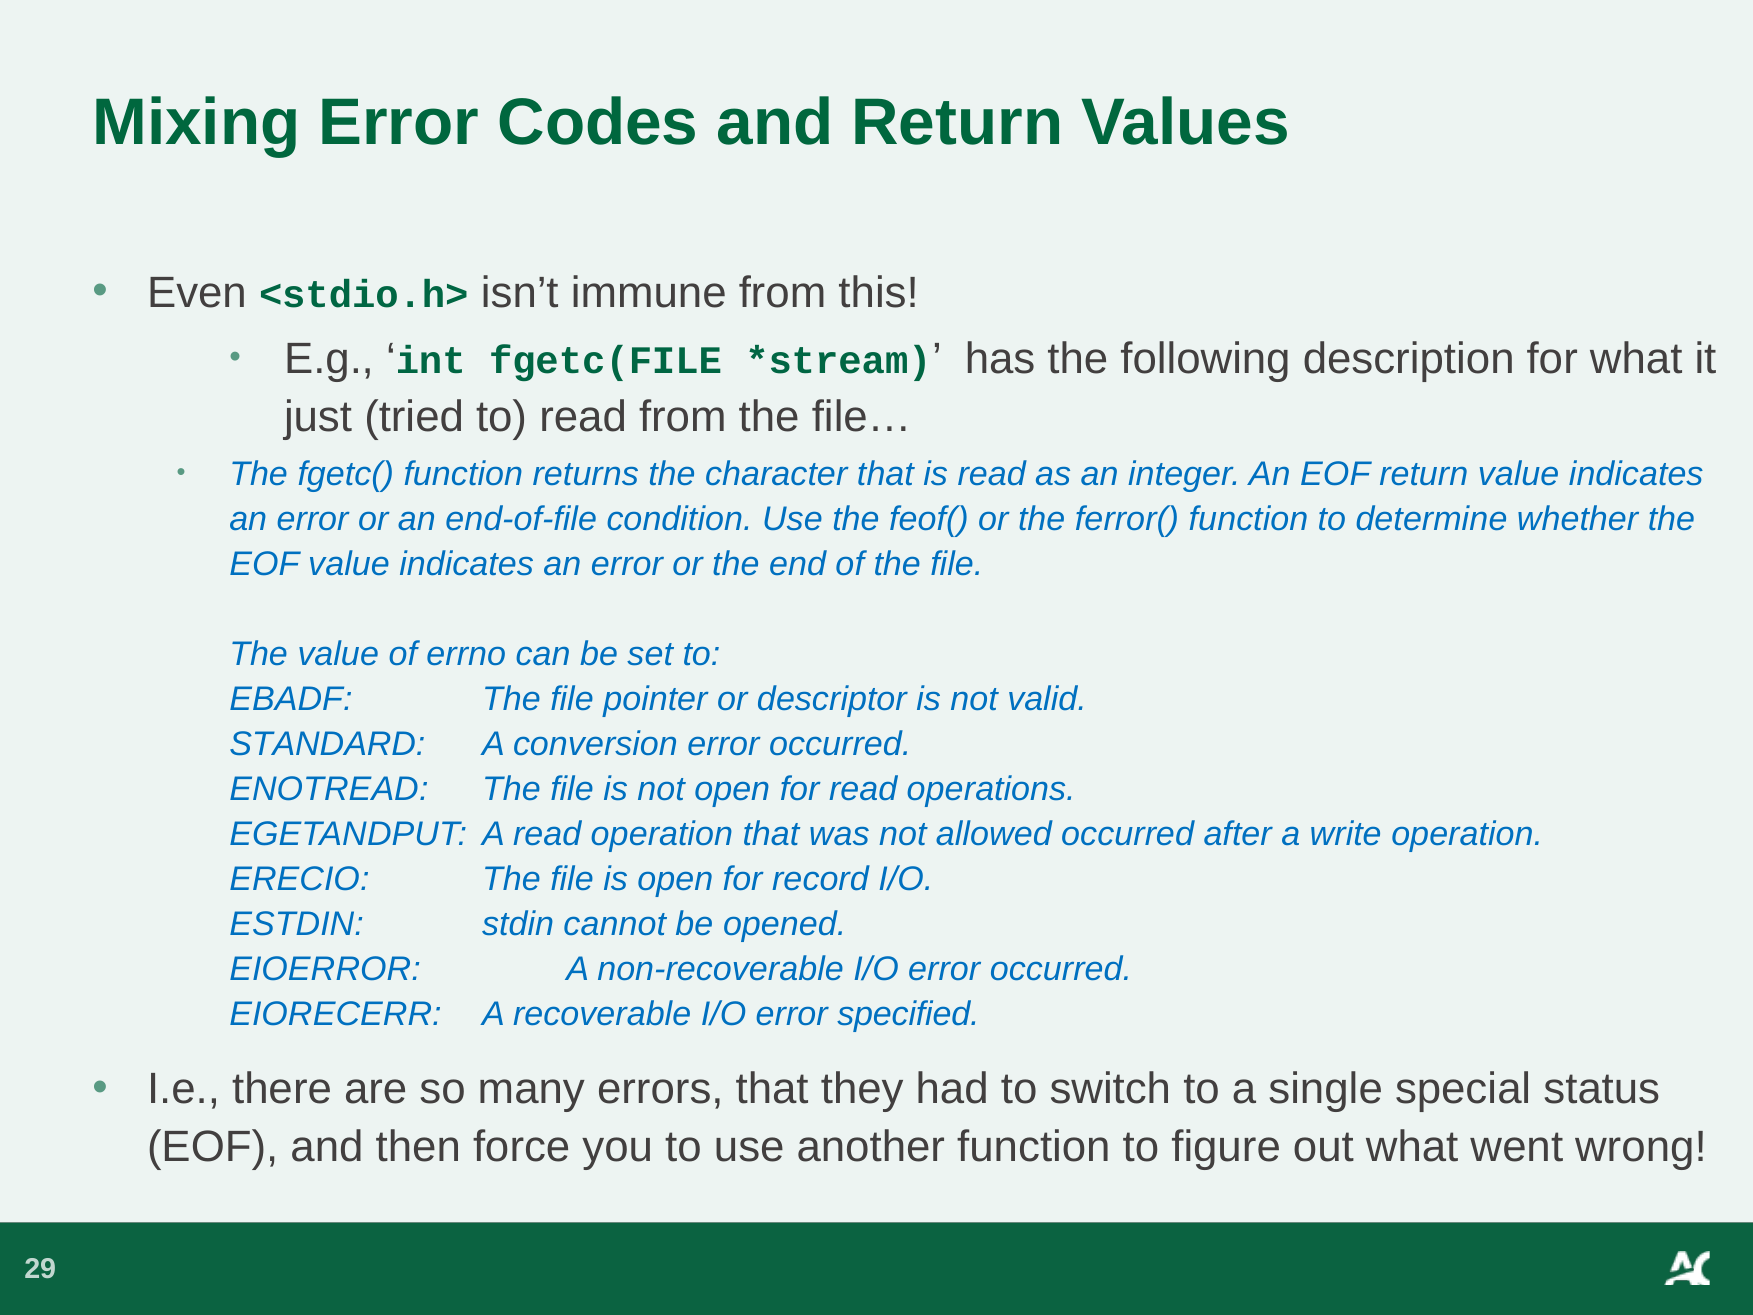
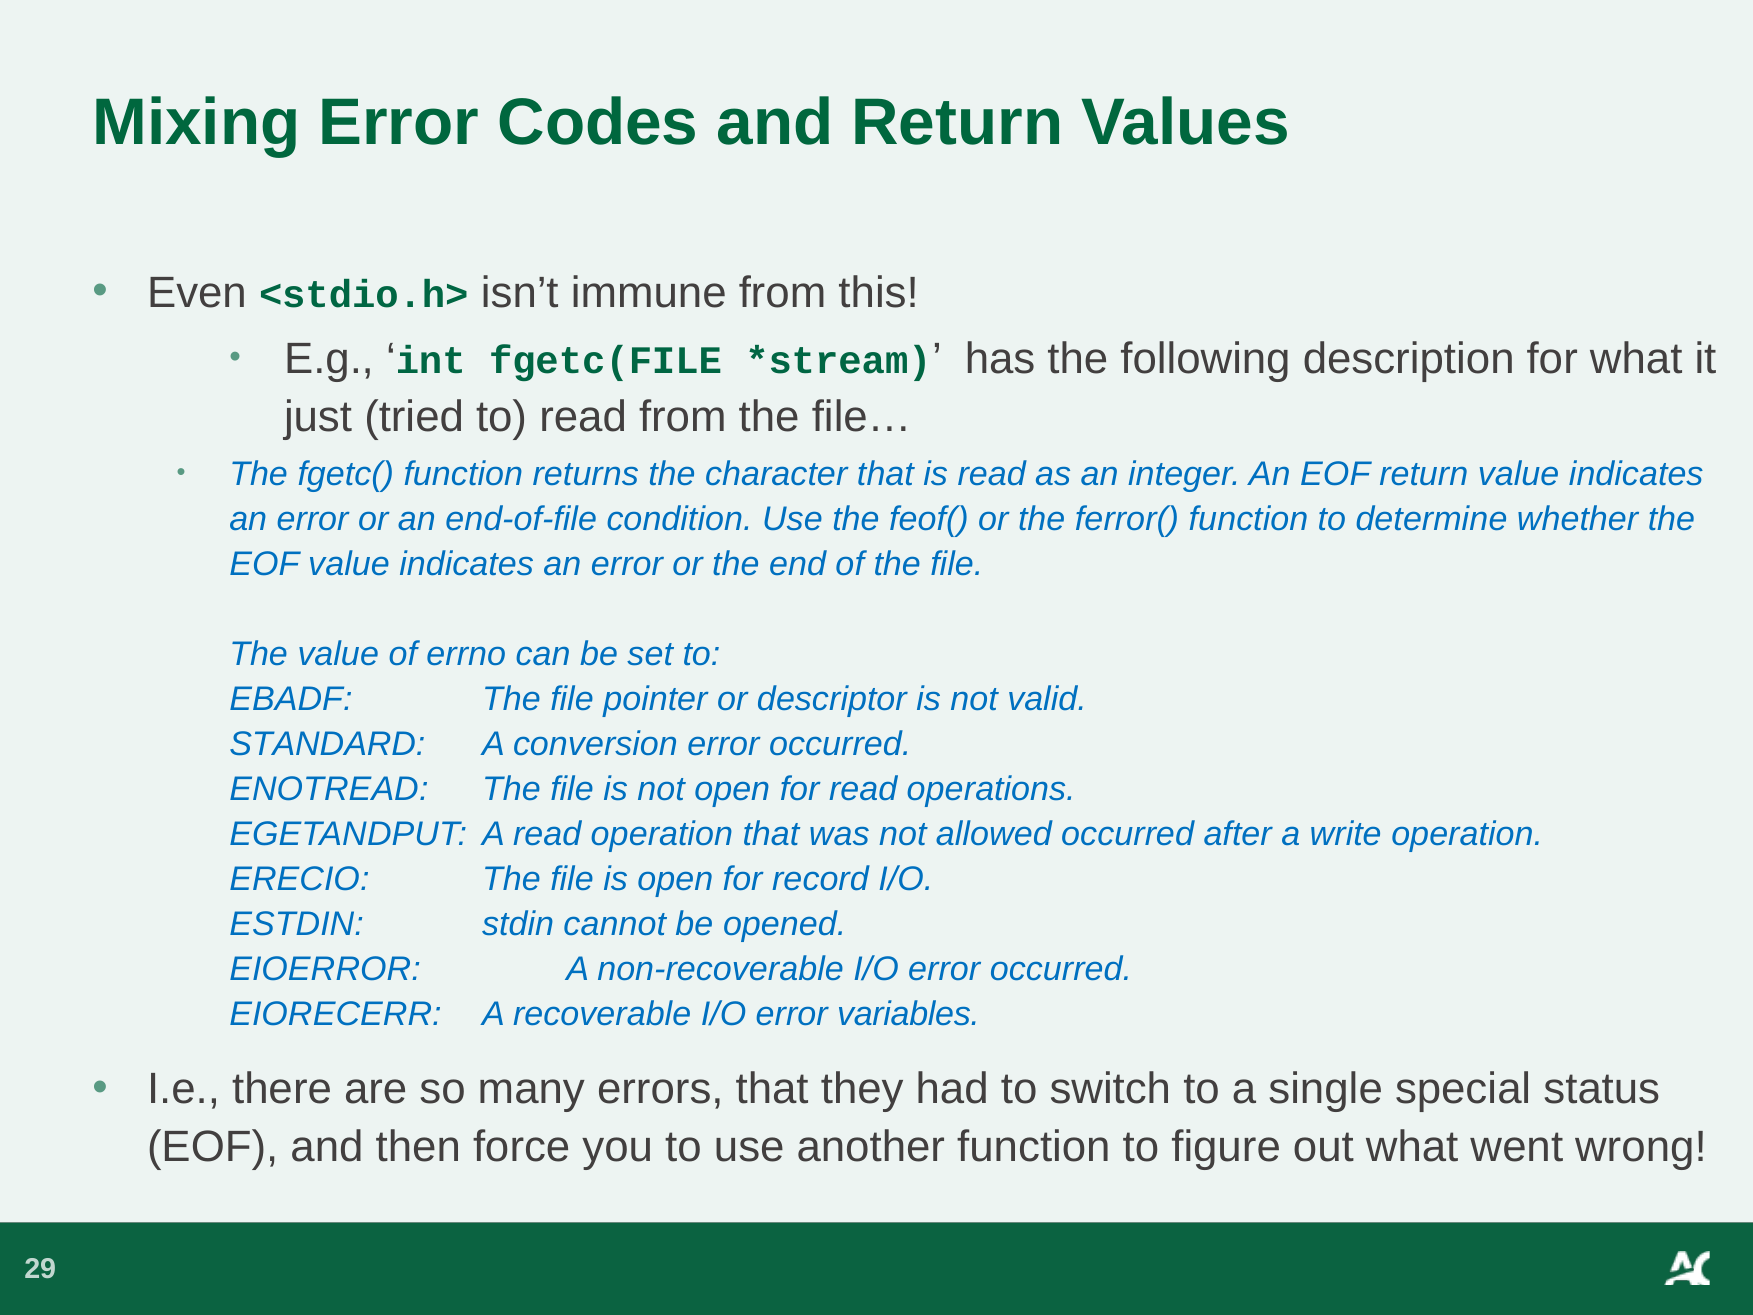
specified: specified -> variables (909, 1014)
